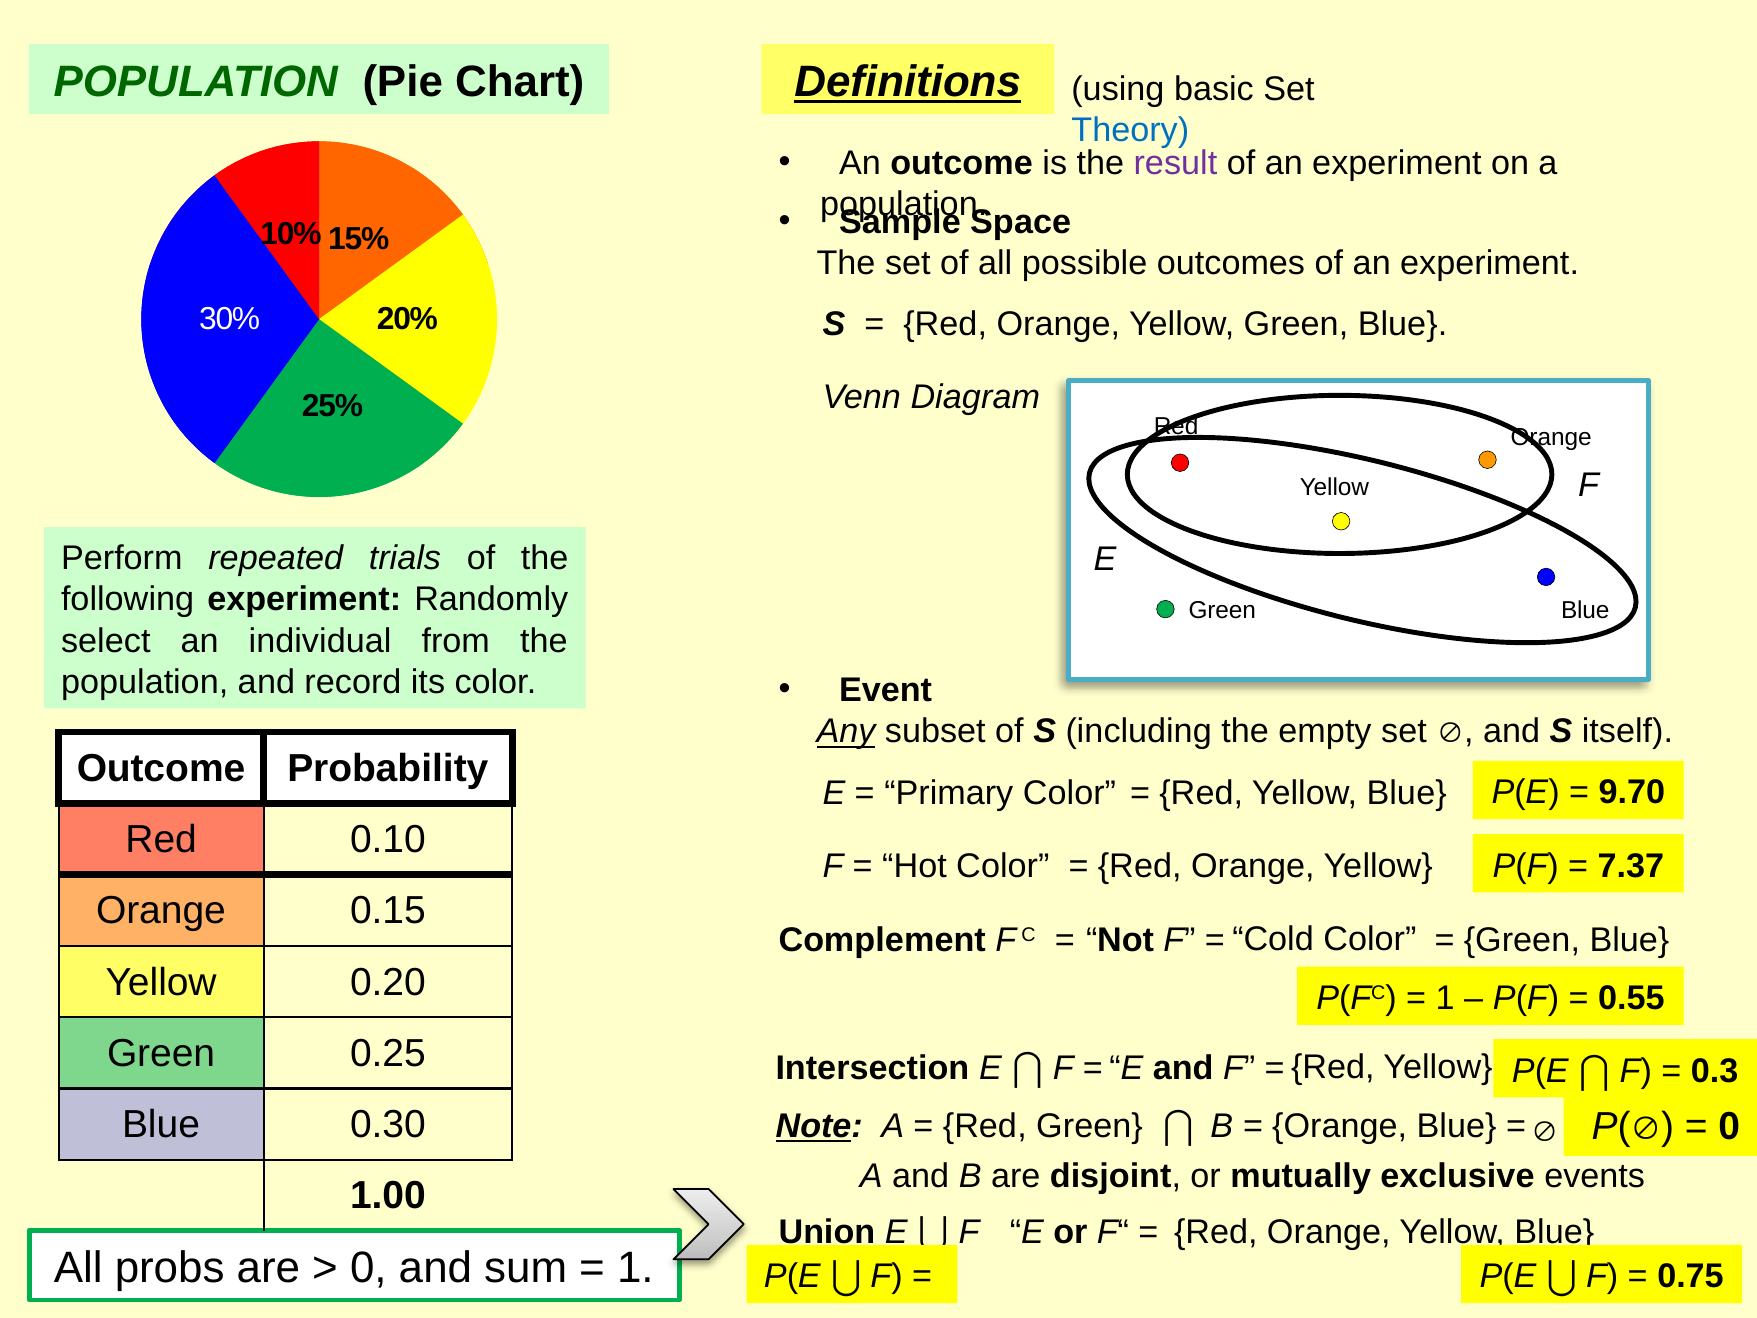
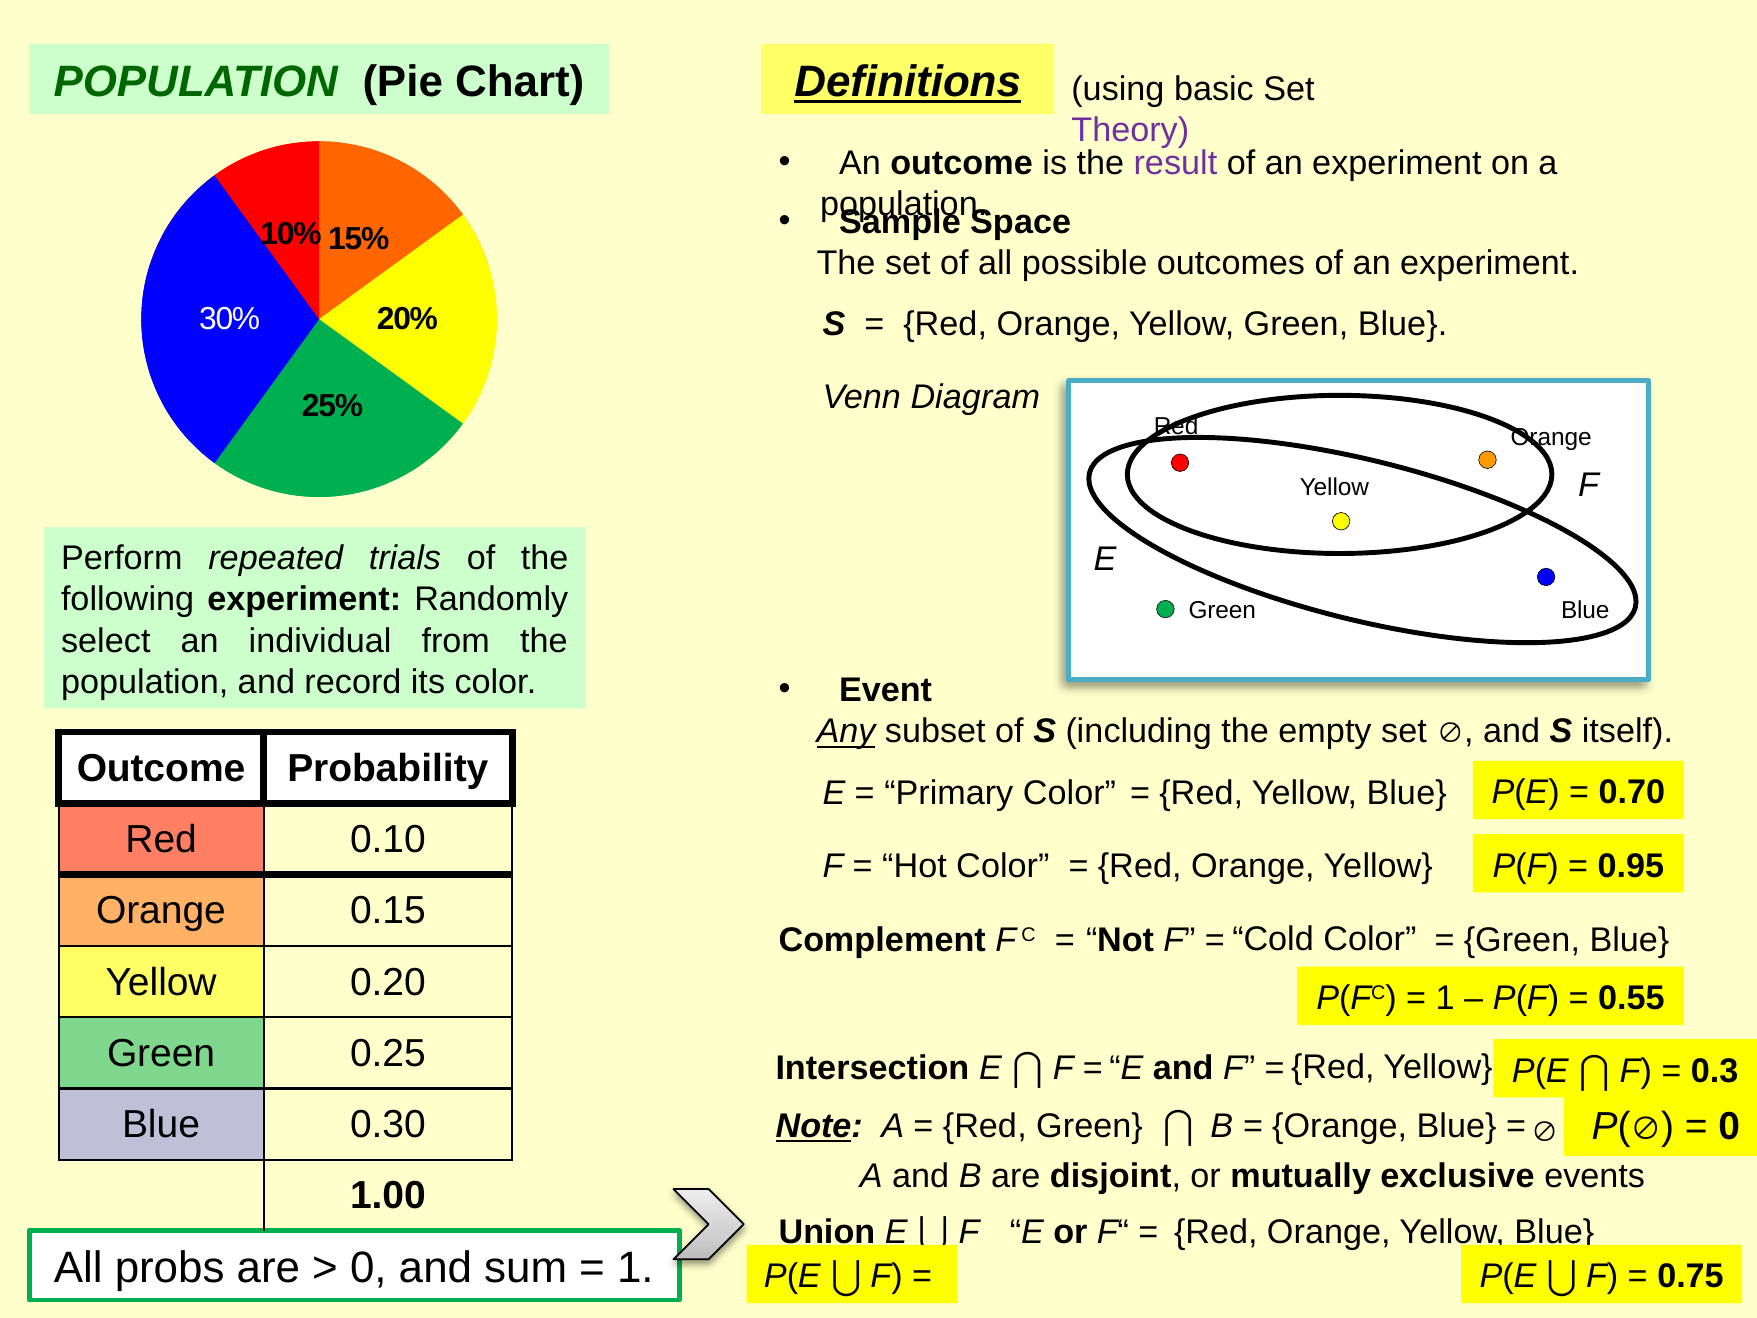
Theory colour: blue -> purple (1130, 130)
9.70: 9.70 -> 0.70 (1632, 792)
7.37: 7.37 -> 0.95 (1631, 866)
